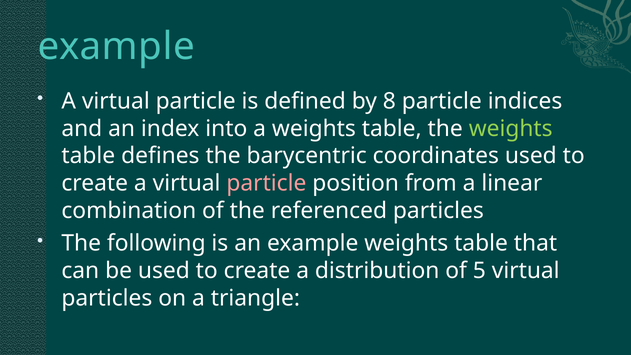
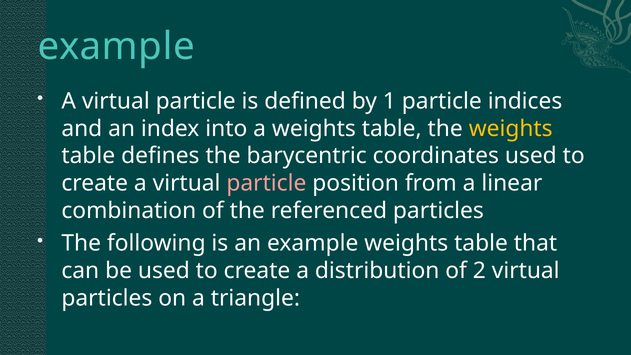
8: 8 -> 1 (389, 101)
weights colour: light green -> yellow (511, 129)
5: 5 -> 2 (479, 271)
